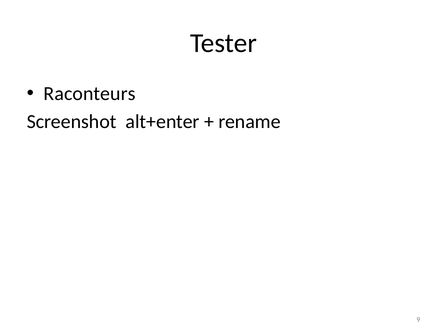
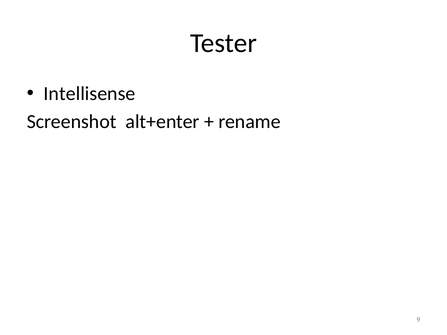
Raconteurs: Raconteurs -> Intellisense (90, 94)
